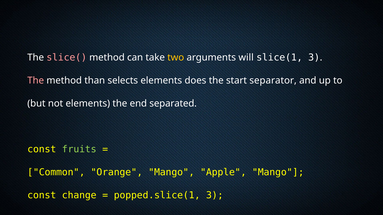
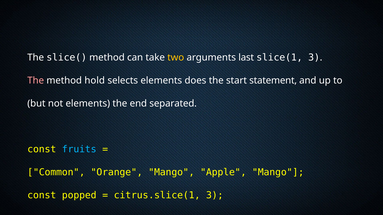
slice( colour: pink -> white (67, 58)
will: will -> last (246, 58)
than: than -> hold (95, 81)
separator: separator -> statement (273, 81)
fruits colour: light green -> light blue (79, 150)
change: change -> popped (79, 196)
popped.slice(1: popped.slice(1 -> citrus.slice(1 (157, 196)
